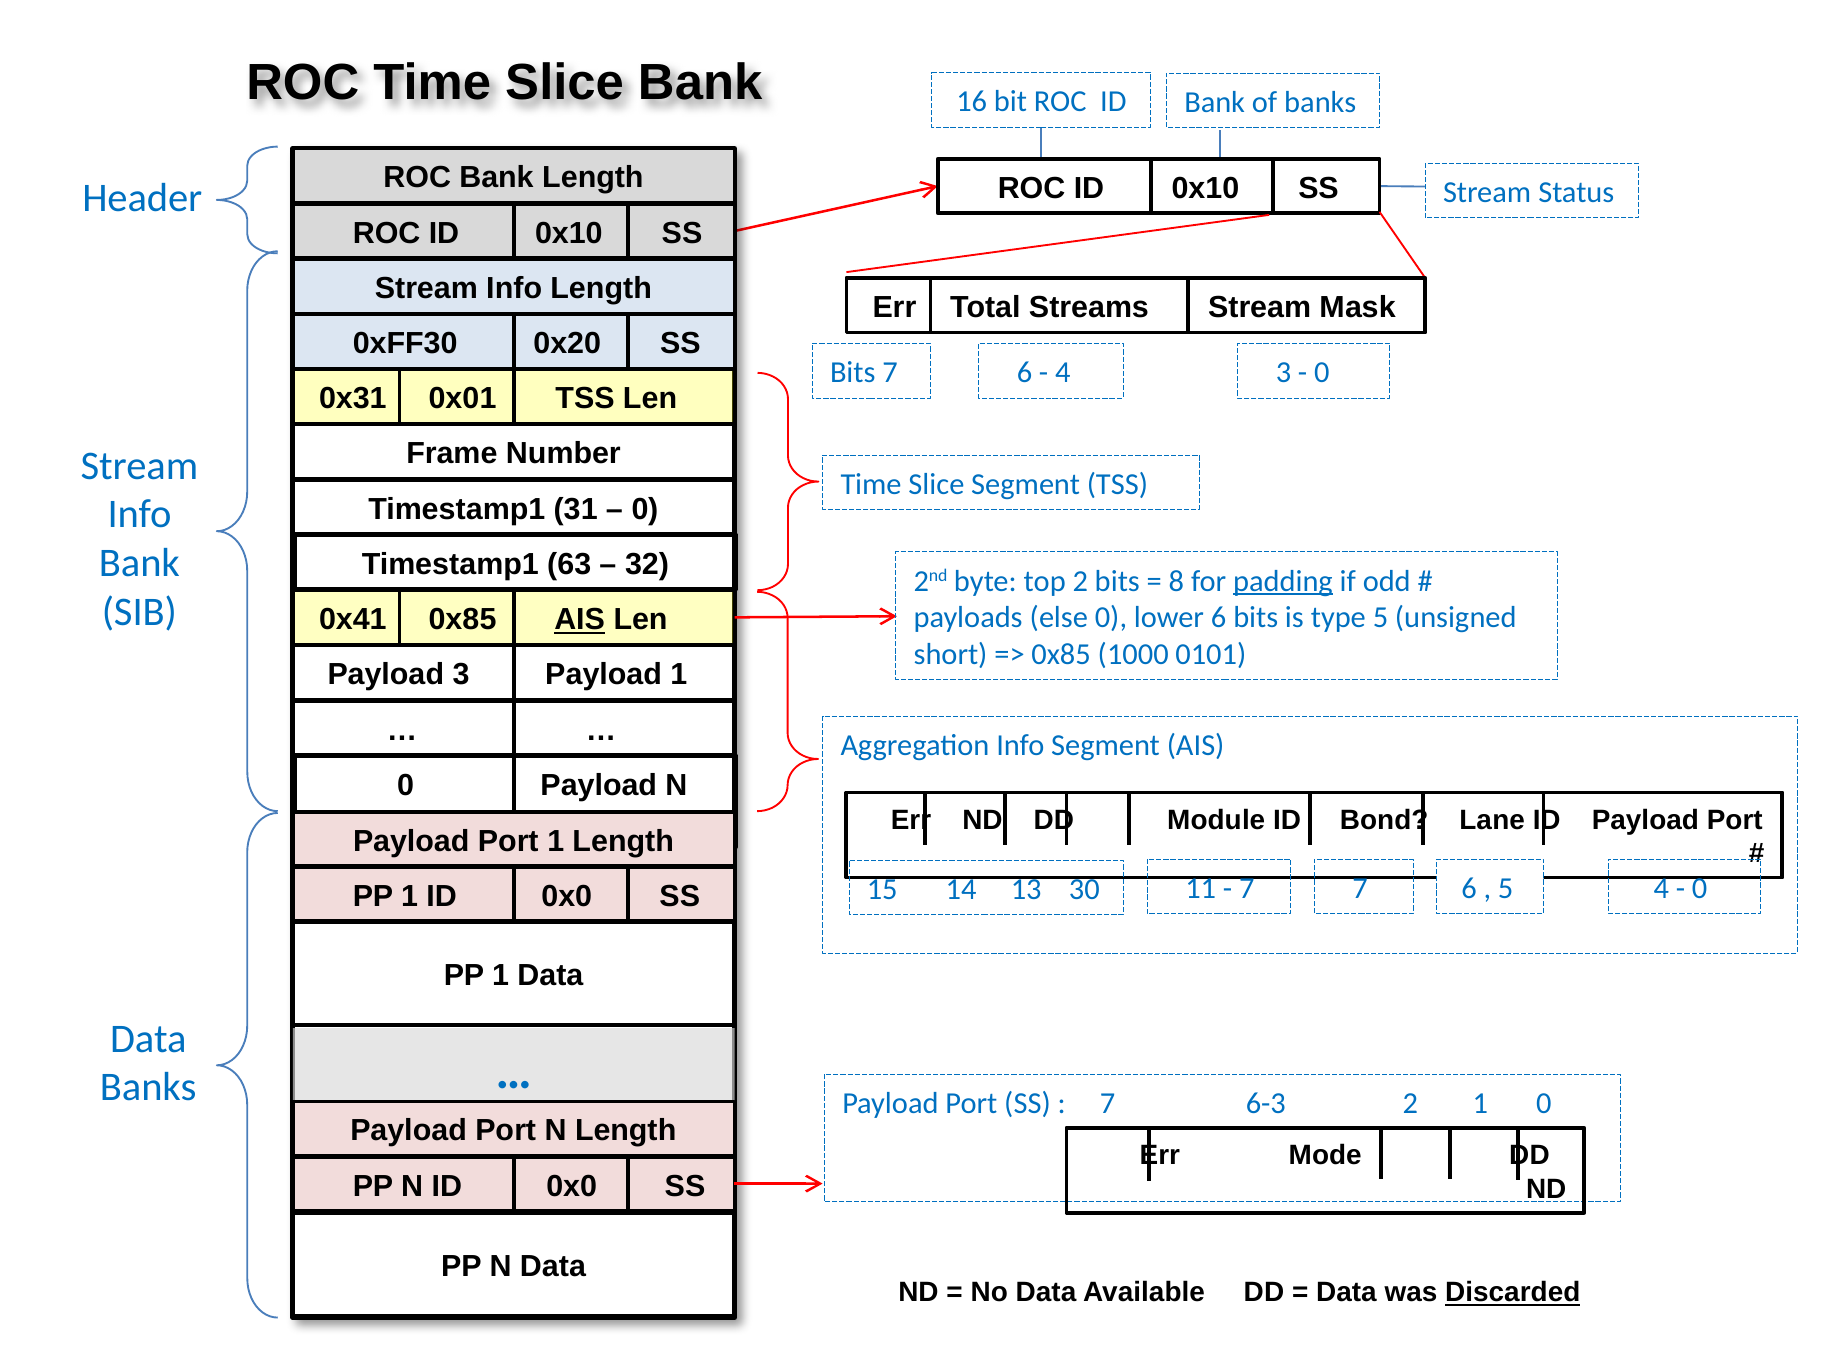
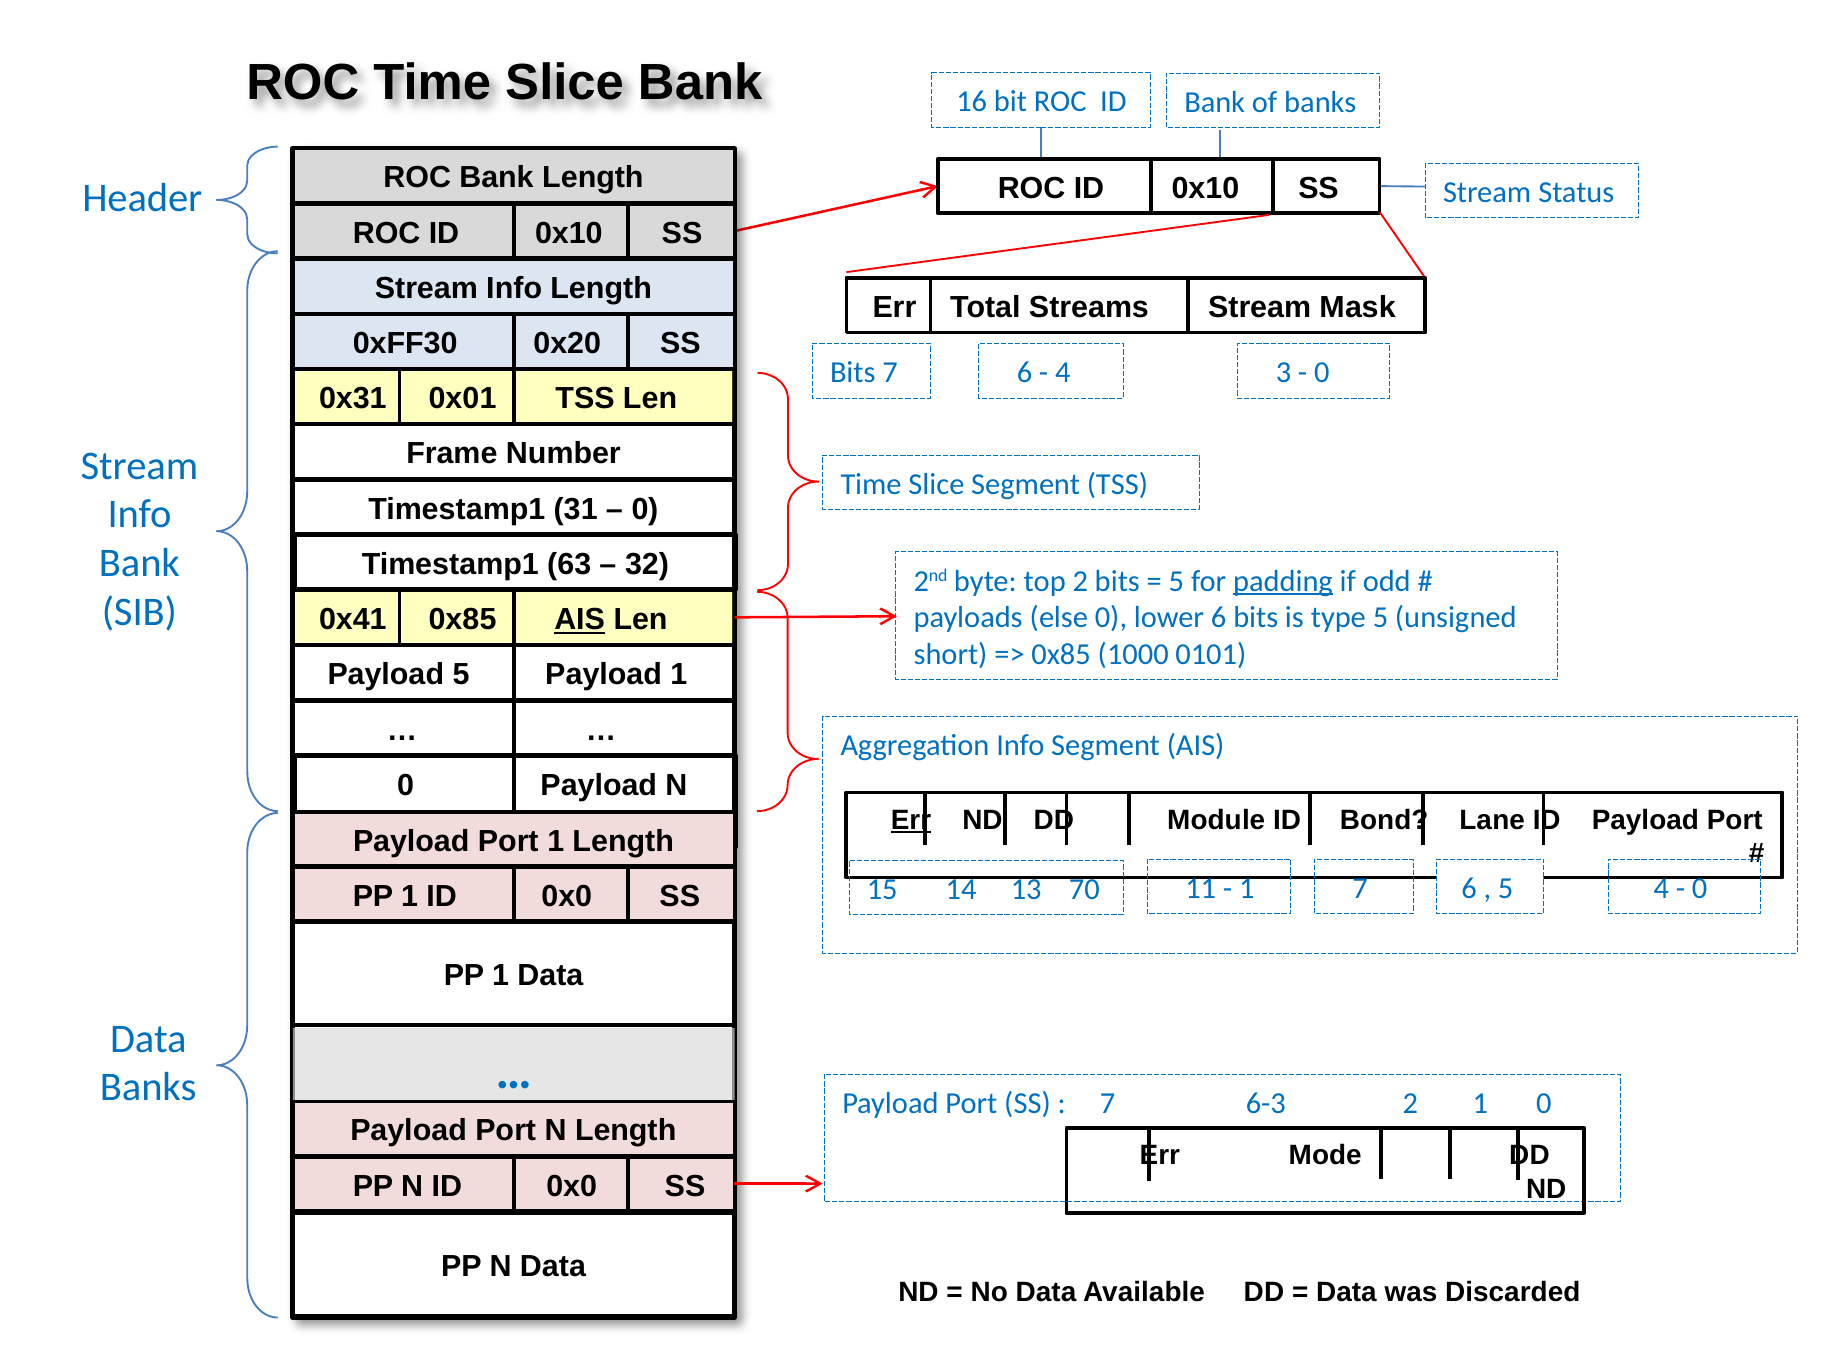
8: 8 -> 5 (1176, 581)
Payload 3: 3 -> 5 (461, 675)
Err underline: none -> present (911, 820)
7: 7 -> 1 (1247, 888)
30: 30 -> 70 (1084, 890)
Discarded underline: present -> none (1513, 1293)
